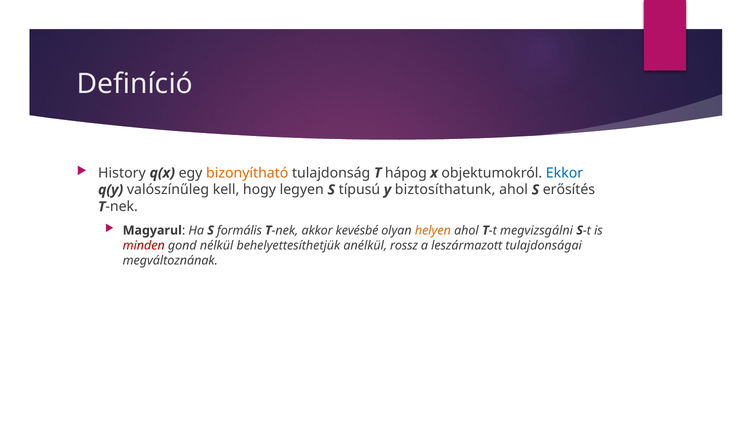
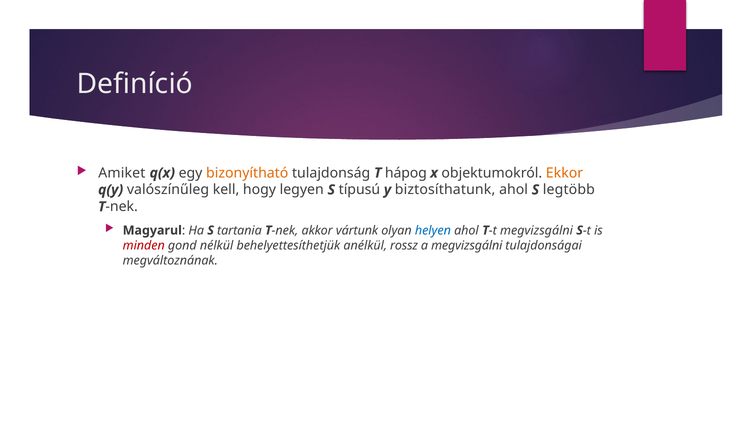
History: History -> Amiket (122, 173)
Ekkor colour: blue -> orange (565, 173)
erősítés: erősítés -> legtöbb (569, 190)
formális: formális -> tartania (239, 230)
kevésbé: kevésbé -> vártunk (357, 230)
helyen colour: orange -> blue (433, 230)
a leszármazott: leszármazott -> megvizsgálni (467, 245)
